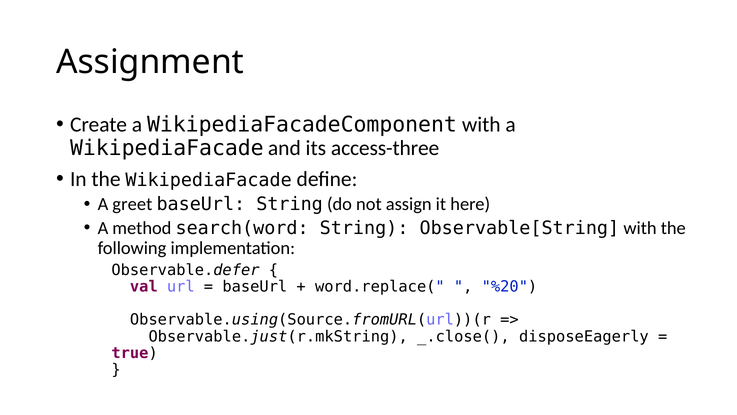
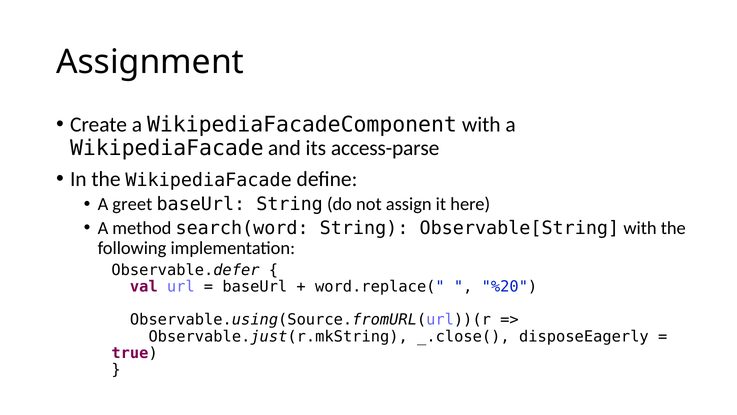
access-three: access-three -> access-parse (385, 148)
